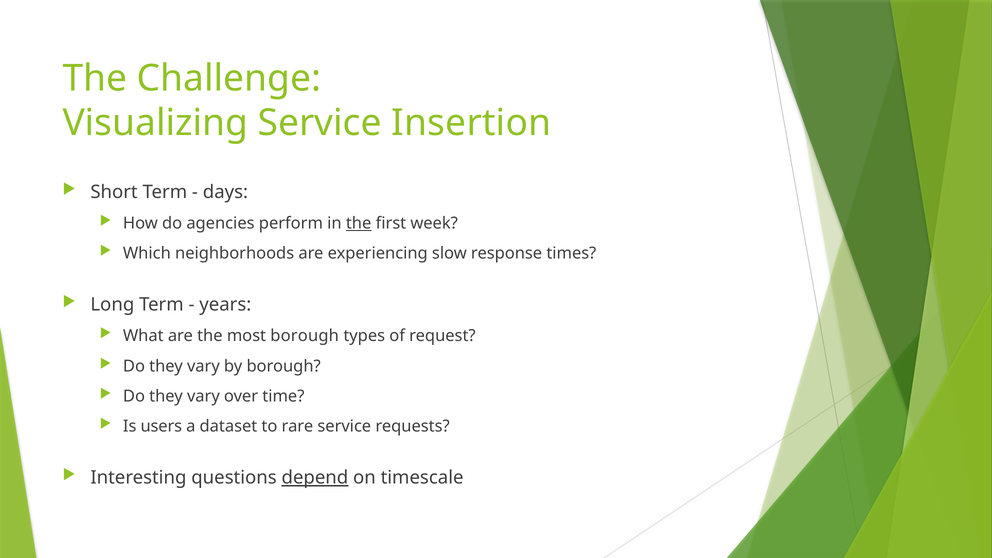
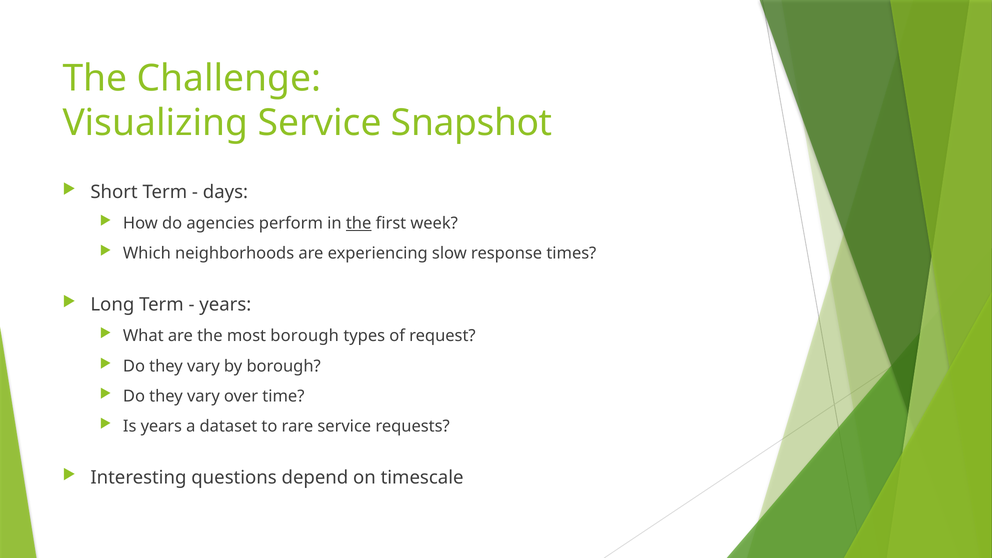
Insertion: Insertion -> Snapshot (472, 123)
Is users: users -> years (161, 426)
depend underline: present -> none (315, 478)
